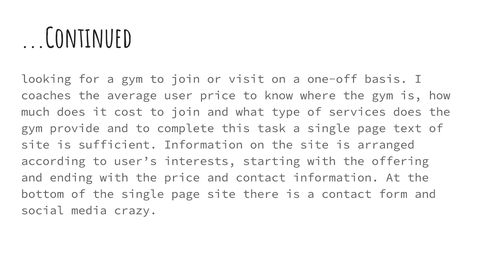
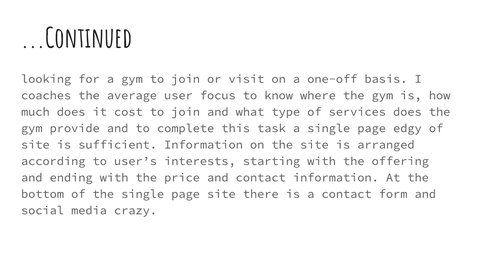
user price: price -> focus (218, 95)
text: text -> edgy (407, 128)
